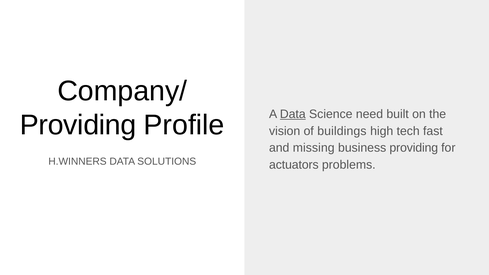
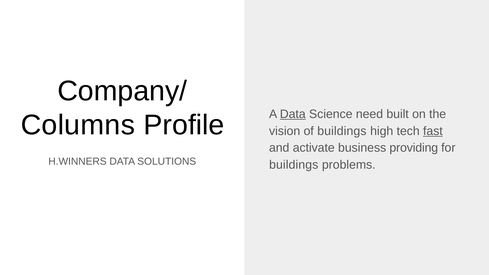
Providing: Providing -> Columns (78, 125)
fast underline: none -> present (433, 131)
missing: missing -> activate (314, 148)
actuators: actuators -> buildings (294, 165)
